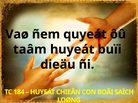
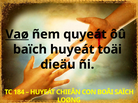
Vaø underline: none -> present (17, 34)
taâm: taâm -> baïch (30, 50)
buïi: buïi -> toäi (110, 50)
